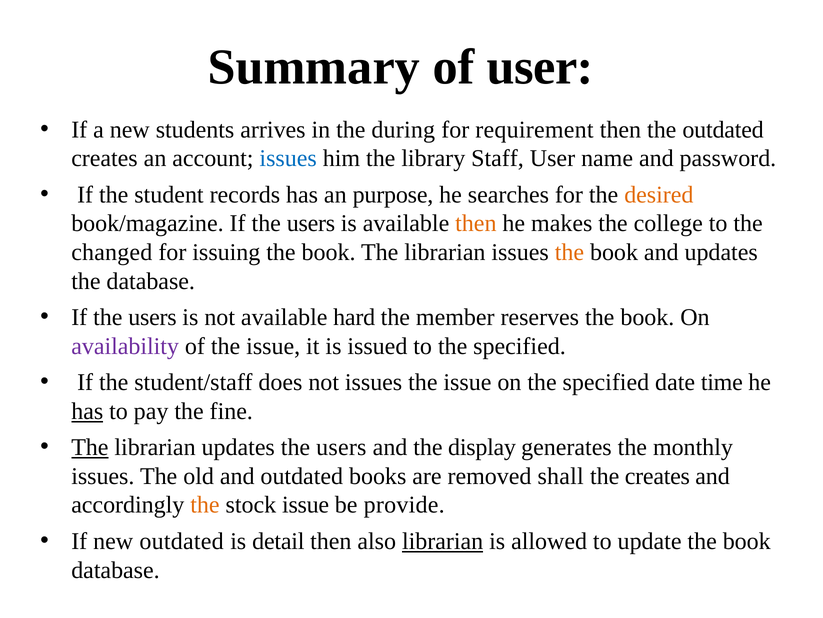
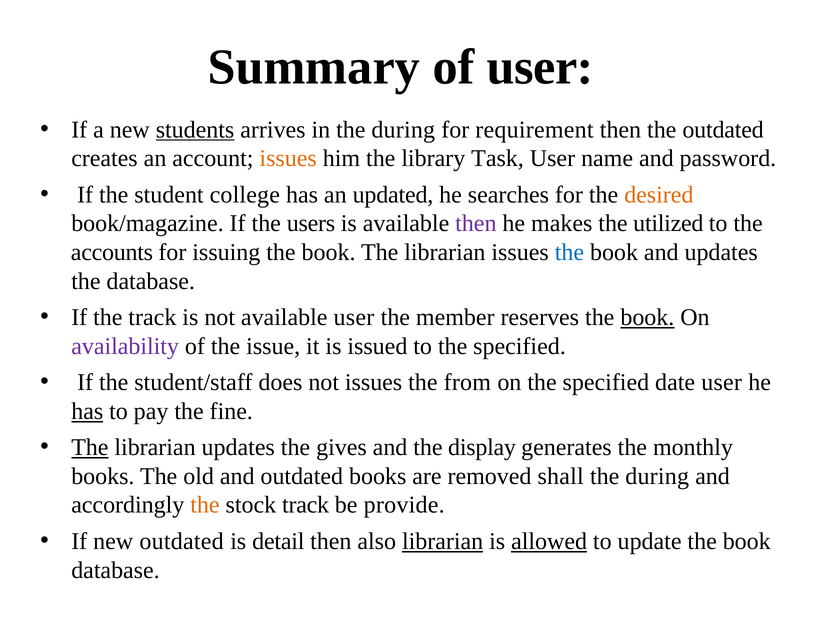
students underline: none -> present (195, 129)
issues colour: blue -> orange (288, 158)
Staff: Staff -> Task (498, 158)
records: records -> college (245, 194)
purpose: purpose -> updated (393, 194)
then colour: orange -> purple (476, 223)
college: college -> utilized (668, 223)
changed: changed -> accounts (112, 252)
the colour: orange -> blue (569, 252)
users: users -> track (152, 317)
available hard: hard -> user (354, 317)
book underline: none -> present (647, 317)
issue: issue -> from (467, 382)
date time: time -> user (722, 382)
updates the users: users -> gives (341, 447)
issues: issues -> books (103, 476)
creates: creates -> during (657, 476)
stock issue: issue -> track (306, 504)
allowed underline: none -> present (549, 541)
